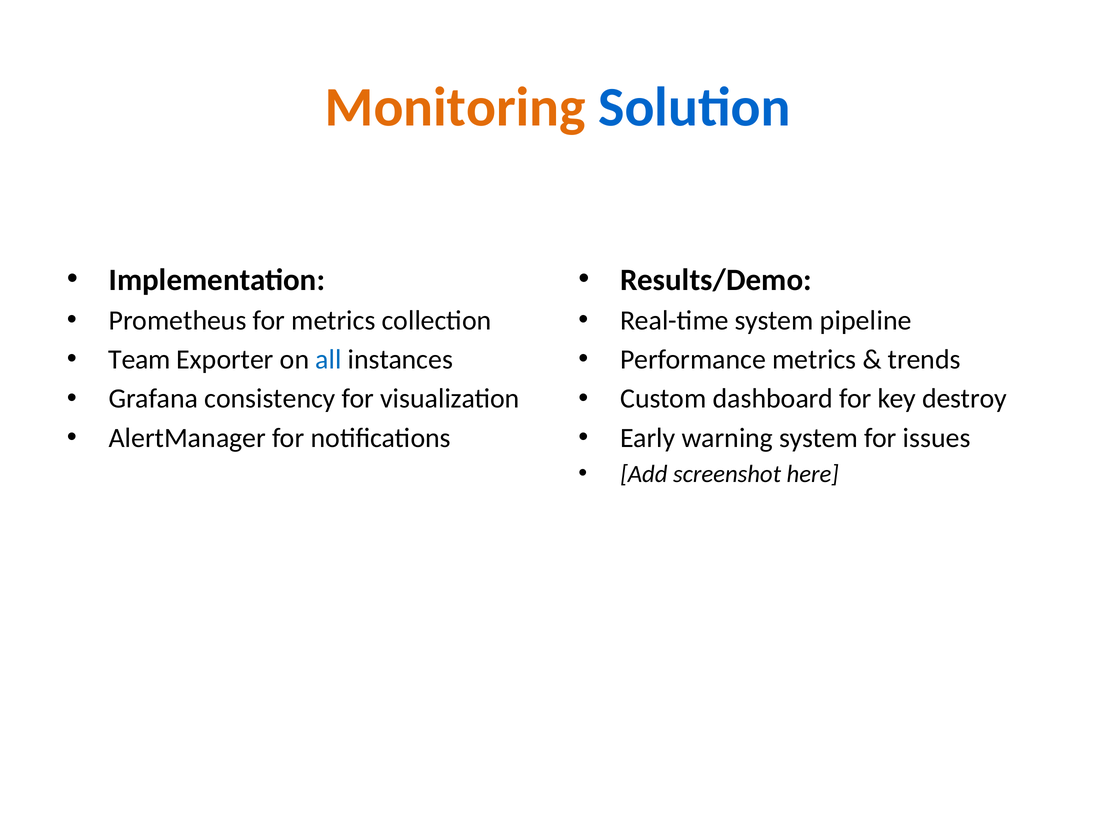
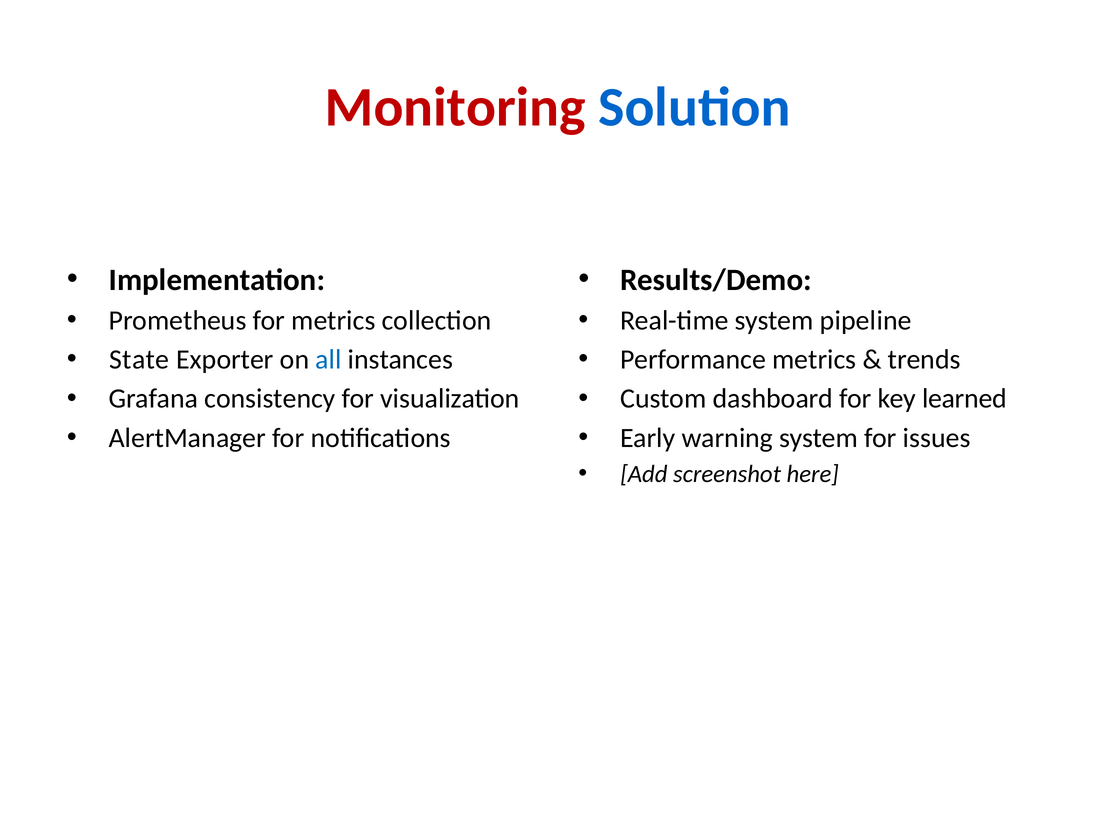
Monitoring colour: orange -> red (455, 107)
Team: Team -> State (139, 360)
destroy: destroy -> learned (964, 399)
